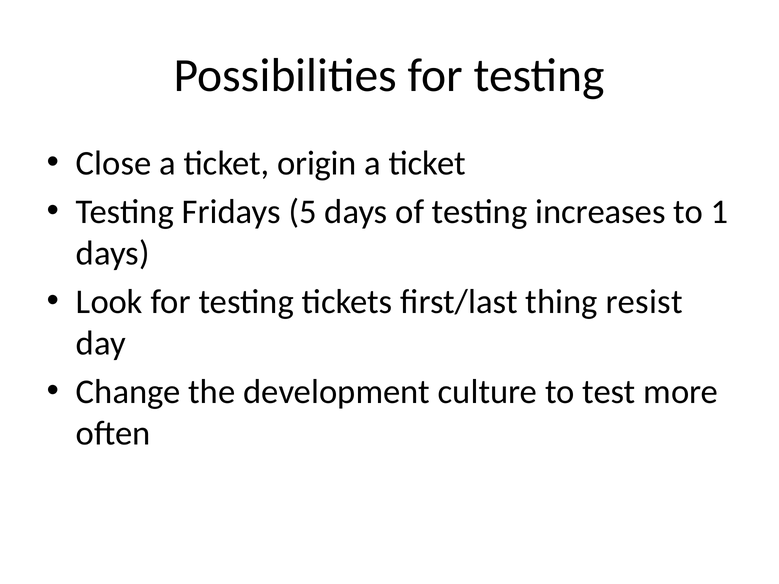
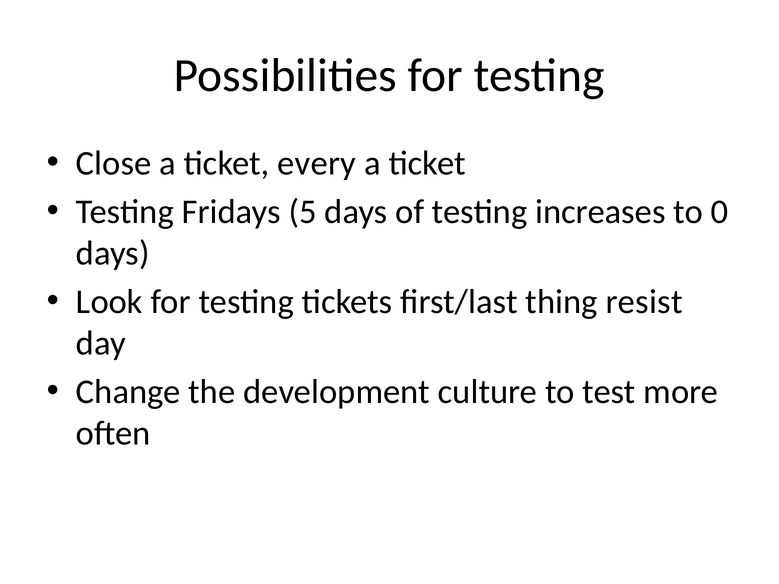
origin: origin -> every (317, 163)
1: 1 -> 0 (720, 212)
